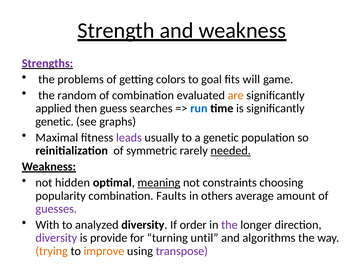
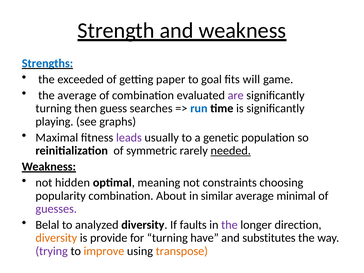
Strengths colour: purple -> blue (47, 63)
problems: problems -> exceeded (81, 79)
colors: colors -> paper (171, 79)
the random: random -> average (77, 95)
are colour: orange -> purple (236, 95)
applied: applied -> turning (54, 108)
genetic: genetic -> playing (54, 122)
meaning underline: present -> none (159, 183)
Faults: Faults -> About (171, 196)
others: others -> similar (217, 196)
amount: amount -> minimal (296, 196)
With: With -> Belal (47, 225)
order: order -> faults (193, 225)
diversity colour: purple -> orange (56, 238)
until: until -> have (205, 238)
algorithms: algorithms -> substitutes (269, 238)
trying colour: orange -> purple (52, 251)
transpose colour: purple -> orange (182, 251)
